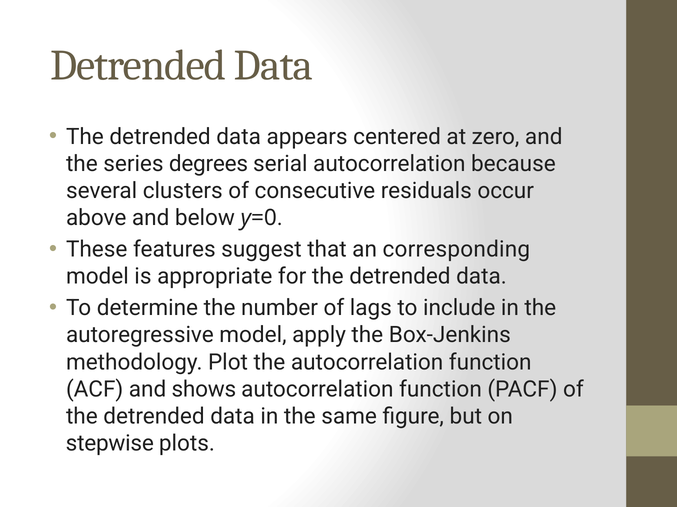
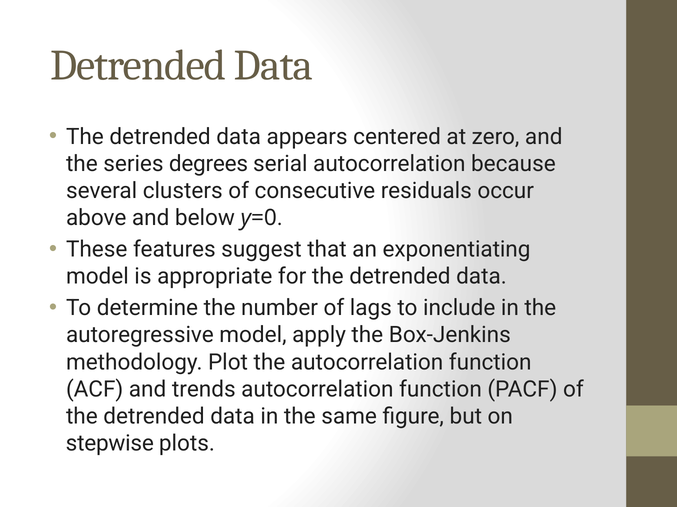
corresponding: corresponding -> exponentiating (456, 250)
shows: shows -> trends (204, 390)
